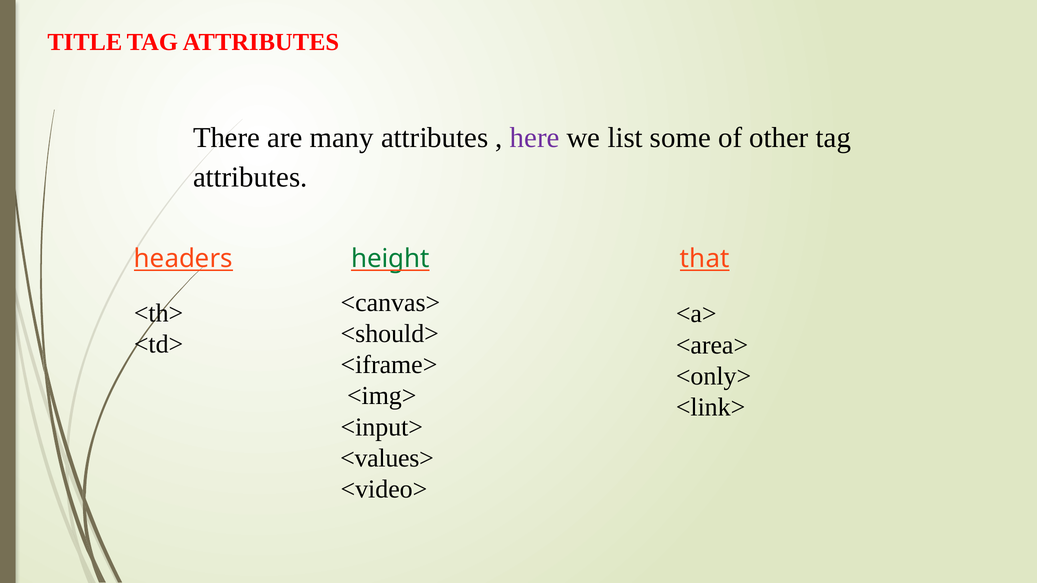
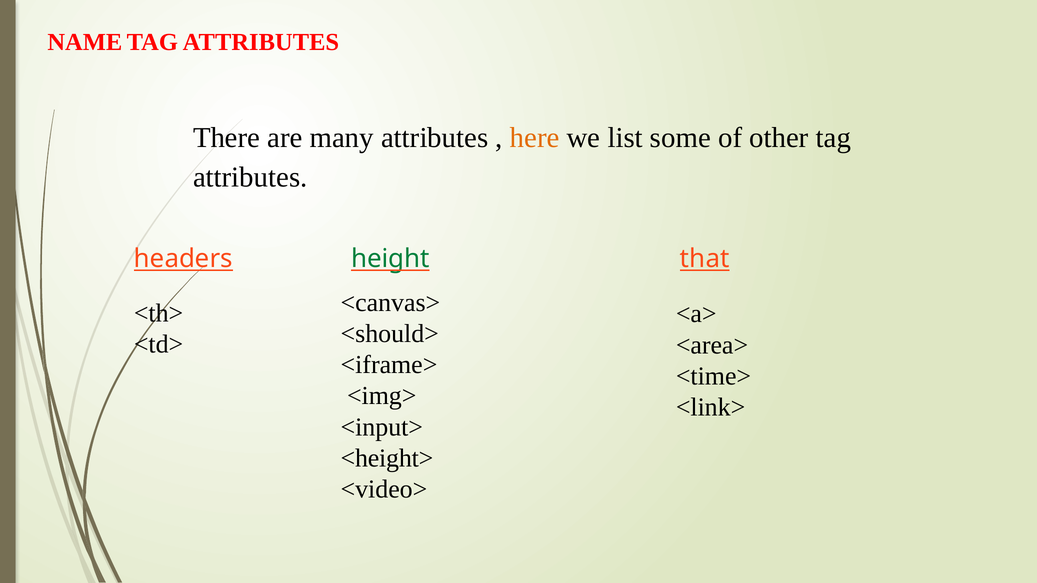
TITLE: TITLE -> NAME (85, 42)
here colour: purple -> orange (535, 138)
<only>: <only> -> <time> (713, 376)
<values>: <values> -> <height> (387, 458)
